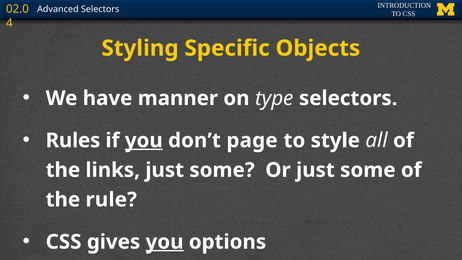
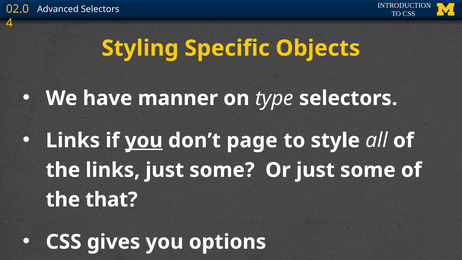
Rules: Rules -> Links (73, 140)
rule: rule -> that (111, 200)
you underline: present -> none (165, 242)
